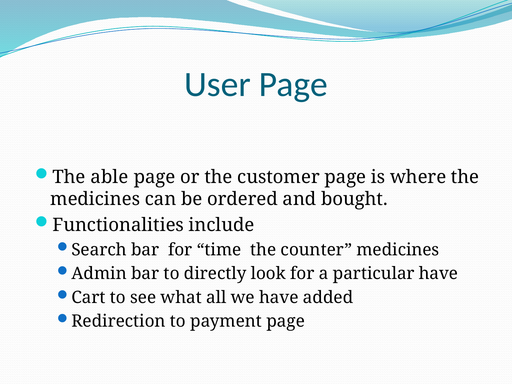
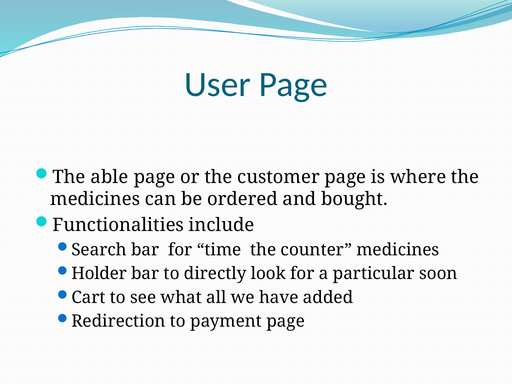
Admin: Admin -> Holder (99, 274)
particular have: have -> soon (438, 274)
